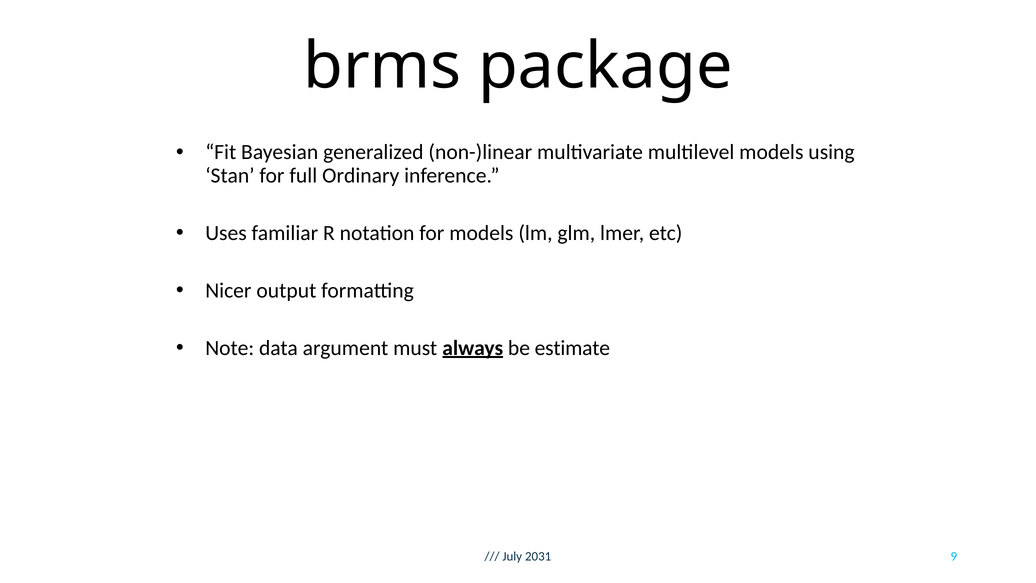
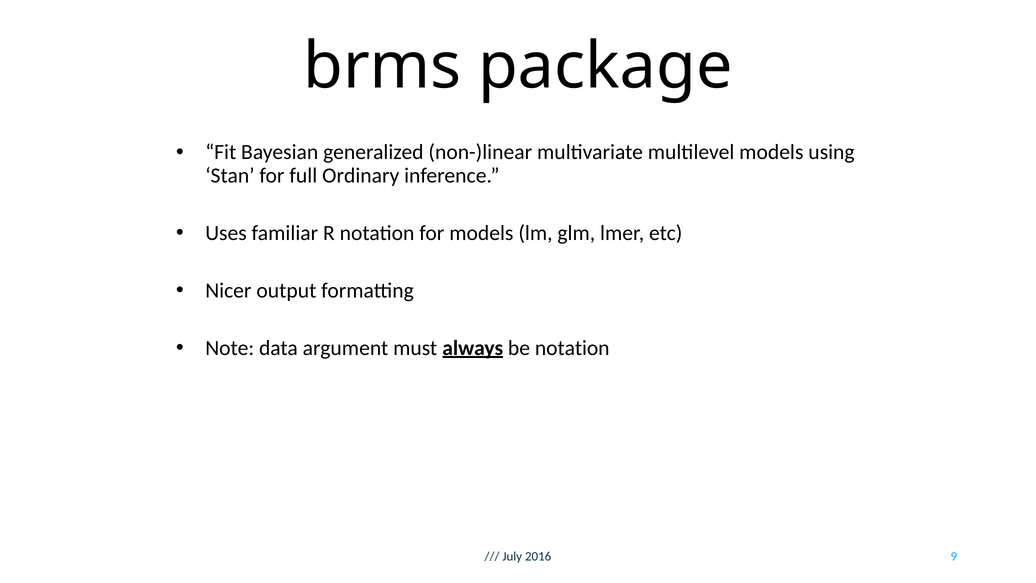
be estimate: estimate -> notation (572, 348)
2031: 2031 -> 2016 (538, 556)
